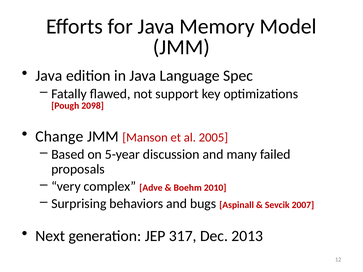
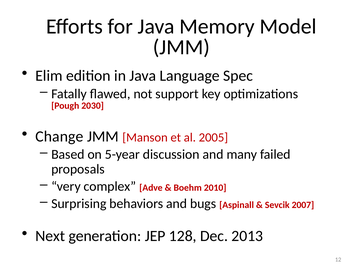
Java: Java -> Elim (49, 76)
2098: 2098 -> 2030 (93, 106)
317: 317 -> 128 (183, 236)
